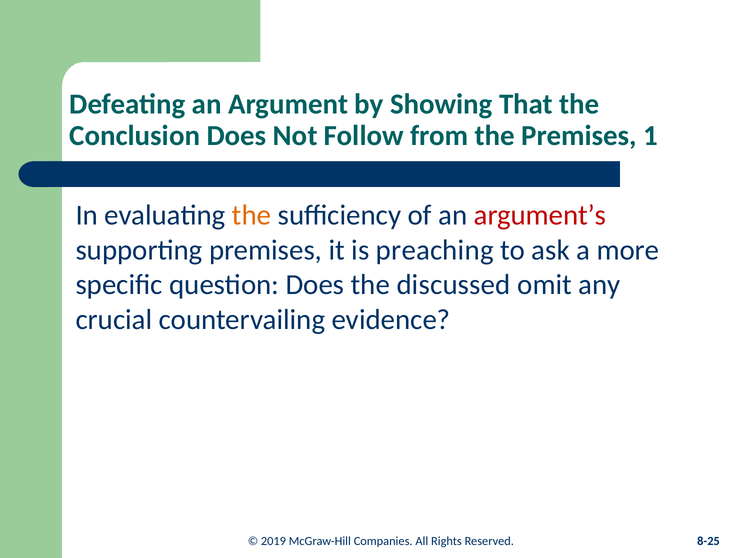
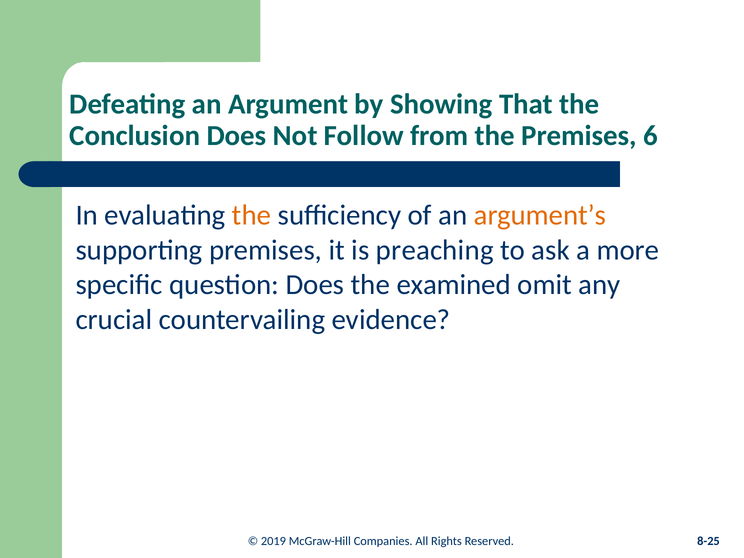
1: 1 -> 6 (651, 135)
argument’s colour: red -> orange (540, 215)
discussed: discussed -> examined (454, 285)
